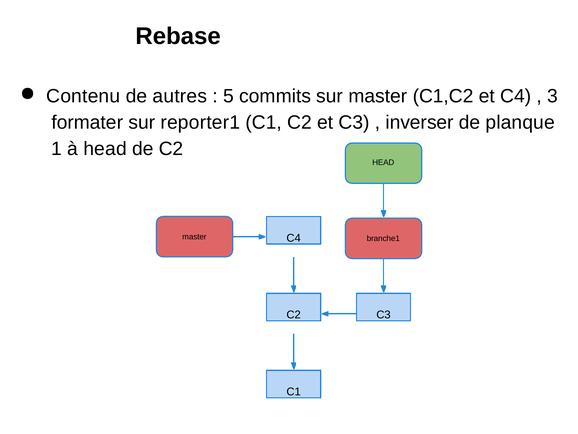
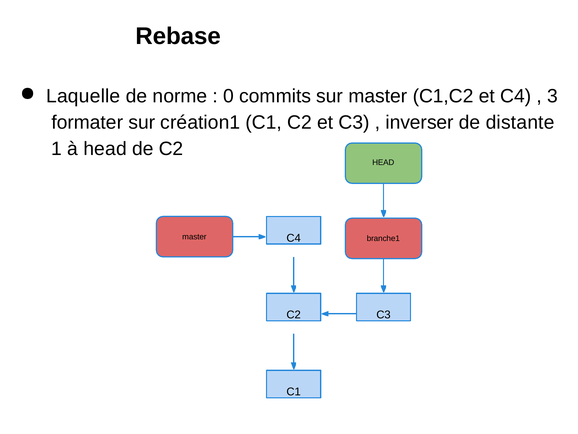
Contenu: Contenu -> Laquelle (83, 96)
autres: autres -> norme (180, 96)
5: 5 -> 0 (229, 96)
reporter1: reporter1 -> création1 (200, 122)
planque: planque -> distante (520, 122)
